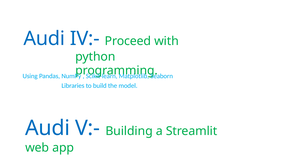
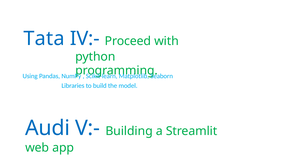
Audi: Audi -> Tata (44, 39)
